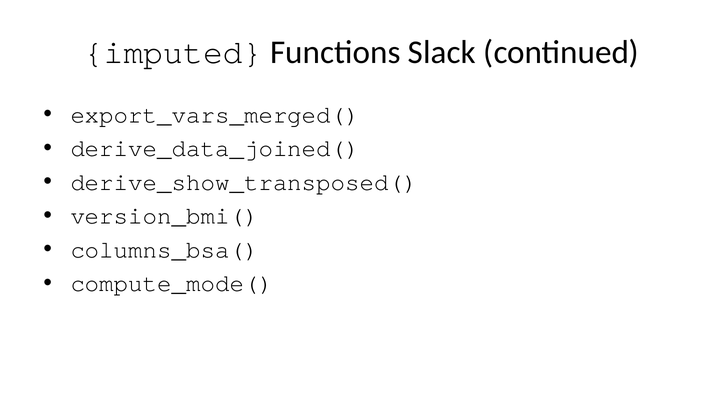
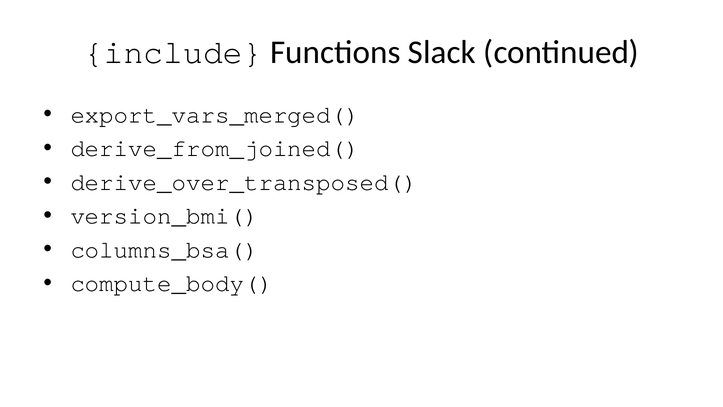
imputed: imputed -> include (173, 52)
derive_data_joined(: derive_data_joined( -> derive_from_joined( (215, 148)
derive_show_transposed(: derive_show_transposed( -> derive_over_transposed( (244, 182)
compute_mode(: compute_mode( -> compute_body( (172, 283)
